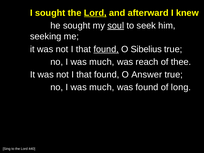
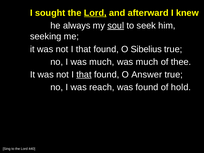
he sought: sought -> always (77, 26)
found underline: present -> none (106, 49)
reach: reach -> much (147, 62)
that underline: none -> present (84, 75)
much: much -> reach (102, 87)
long: long -> hold (181, 87)
